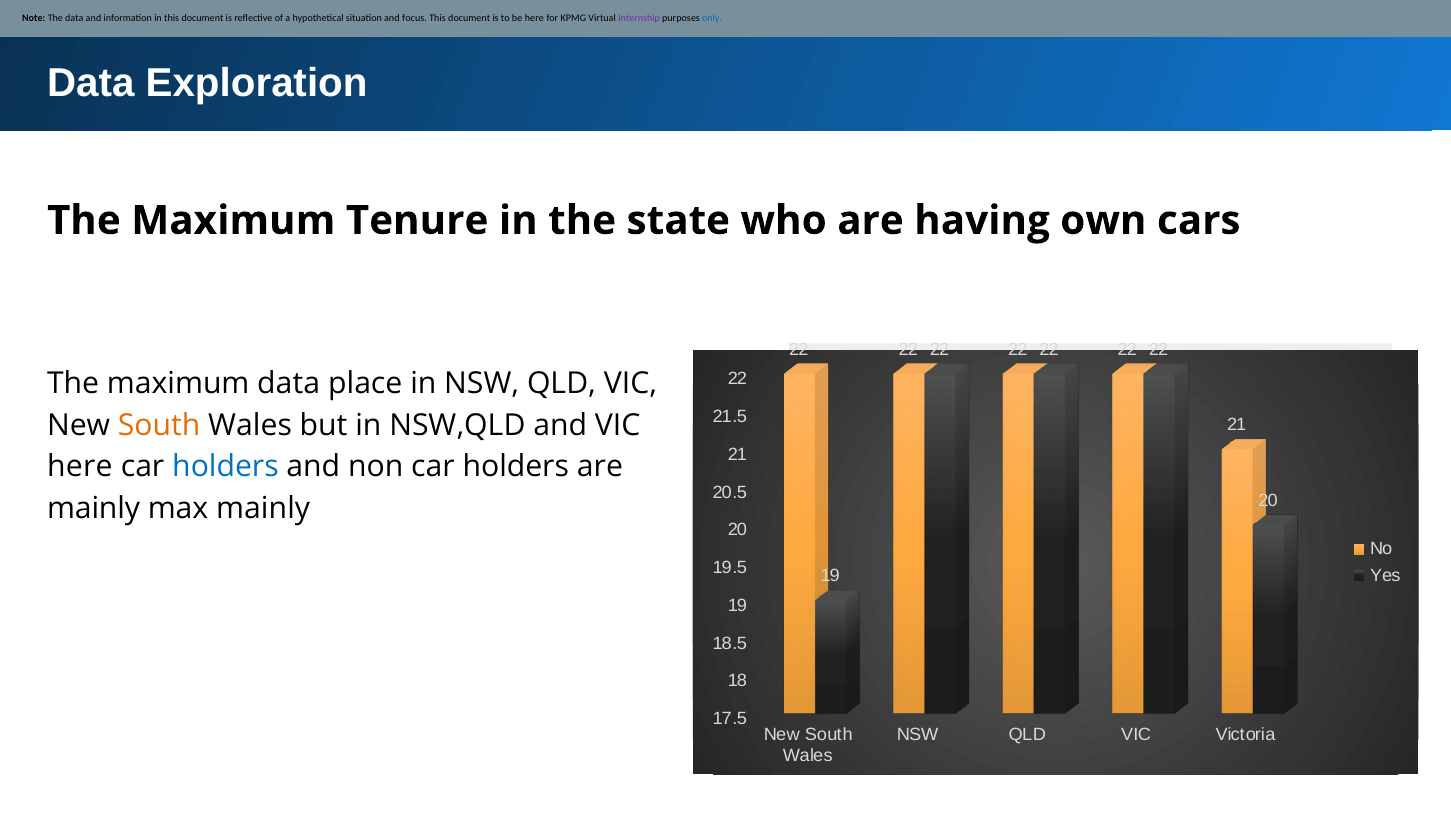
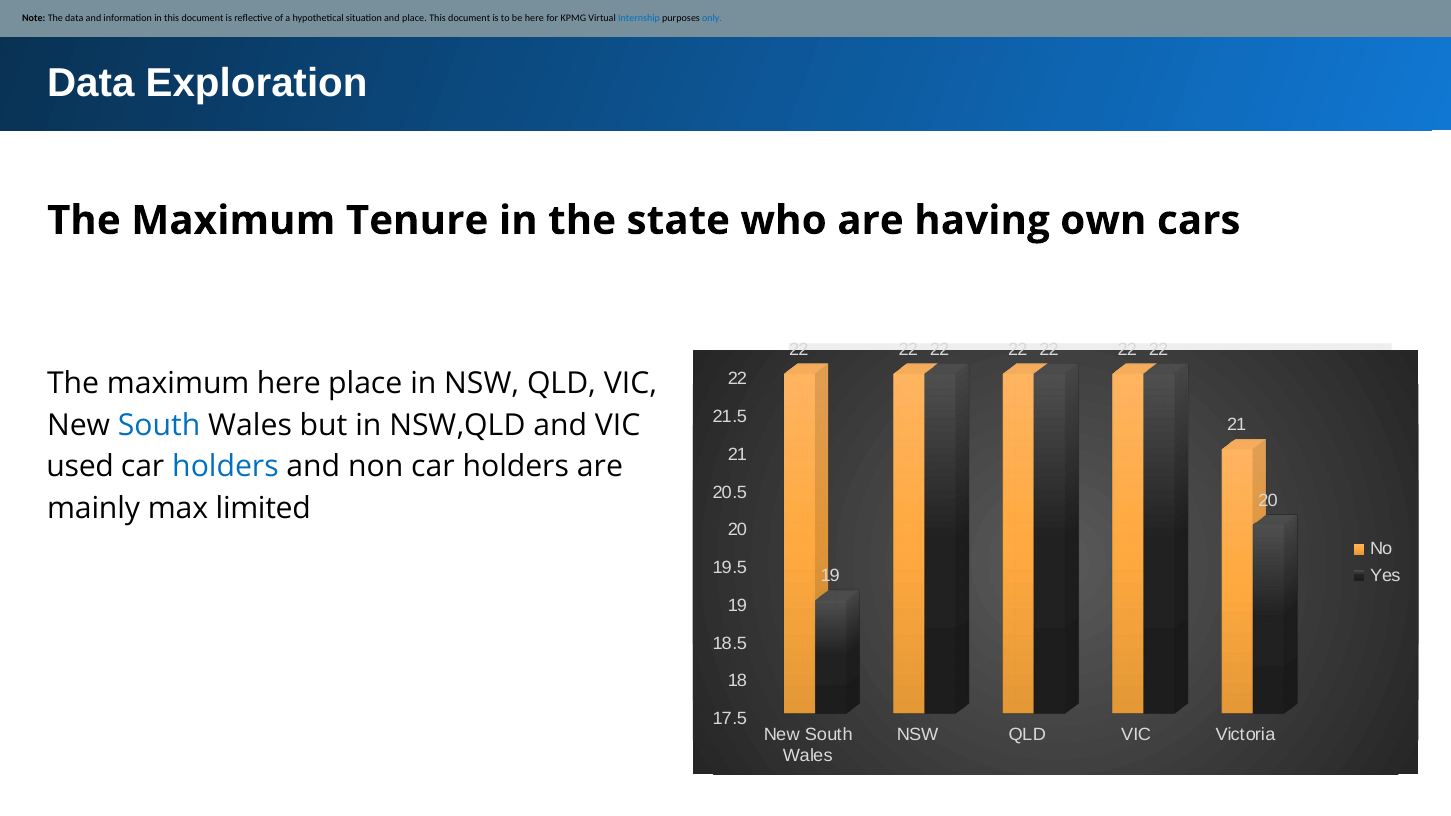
and focus: focus -> place (415, 19)
Internship colour: purple -> blue (639, 19)
maximum data: data -> here (289, 384)
South colour: orange -> blue (159, 425)
here: here -> used (80, 467)
max mainly: mainly -> limited (263, 509)
